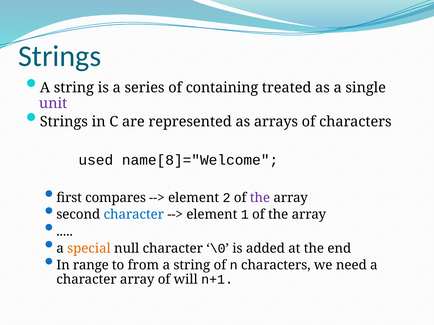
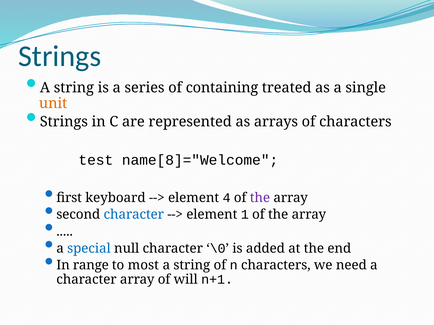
unit colour: purple -> orange (53, 103)
used: used -> test (96, 160)
compares: compares -> keyboard (115, 198)
2: 2 -> 4 (227, 198)
special colour: orange -> blue (89, 249)
from: from -> most (143, 266)
